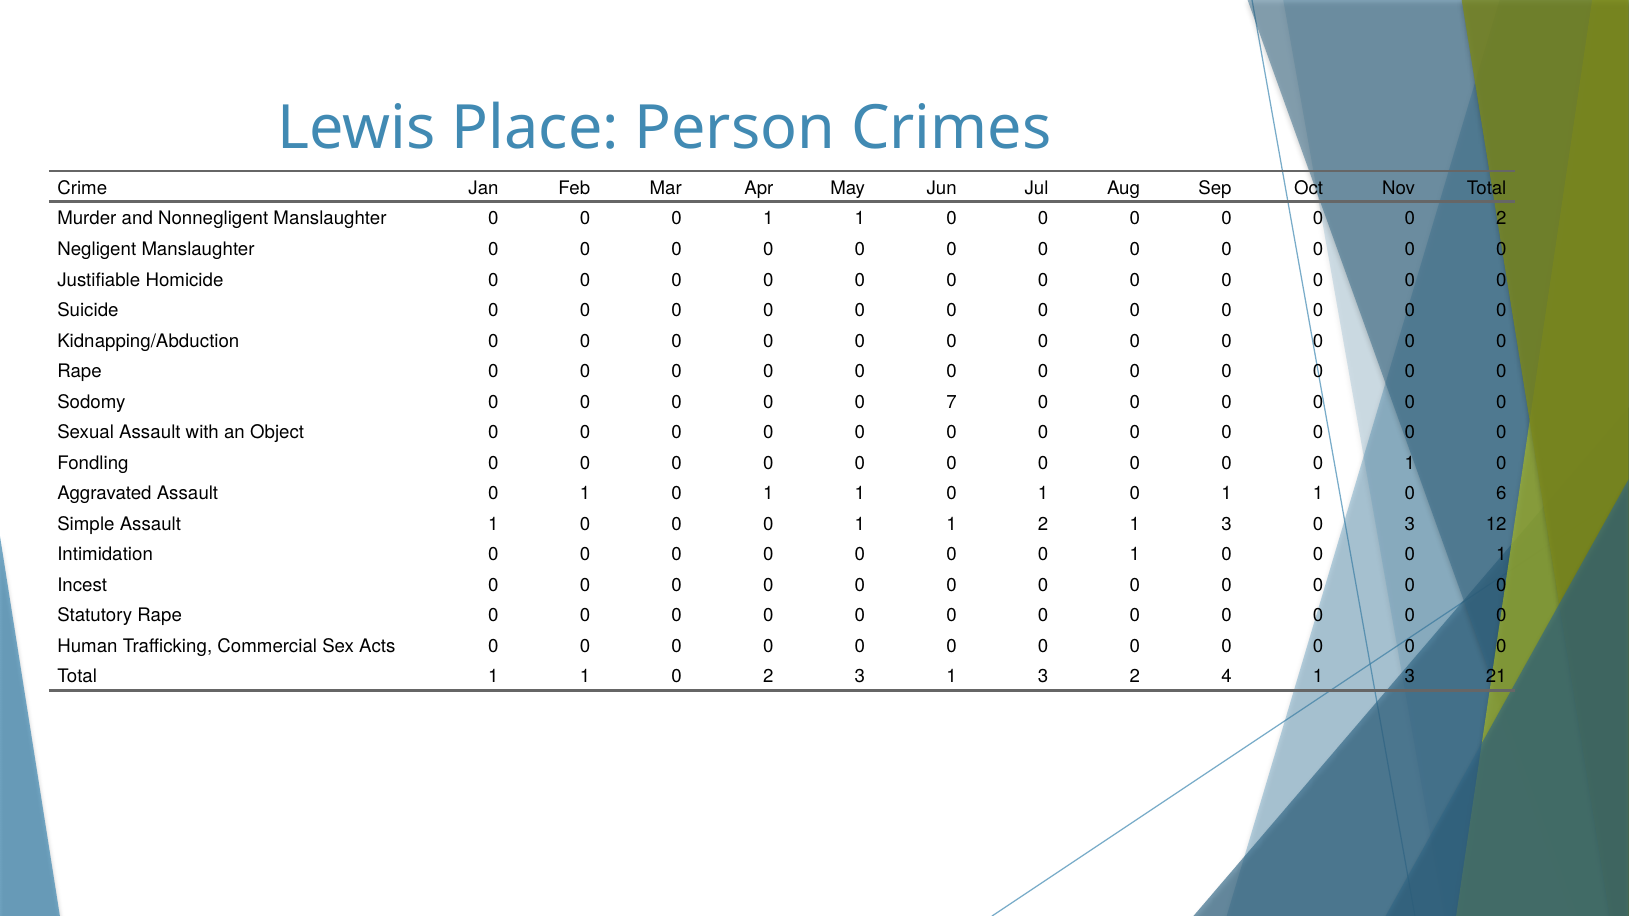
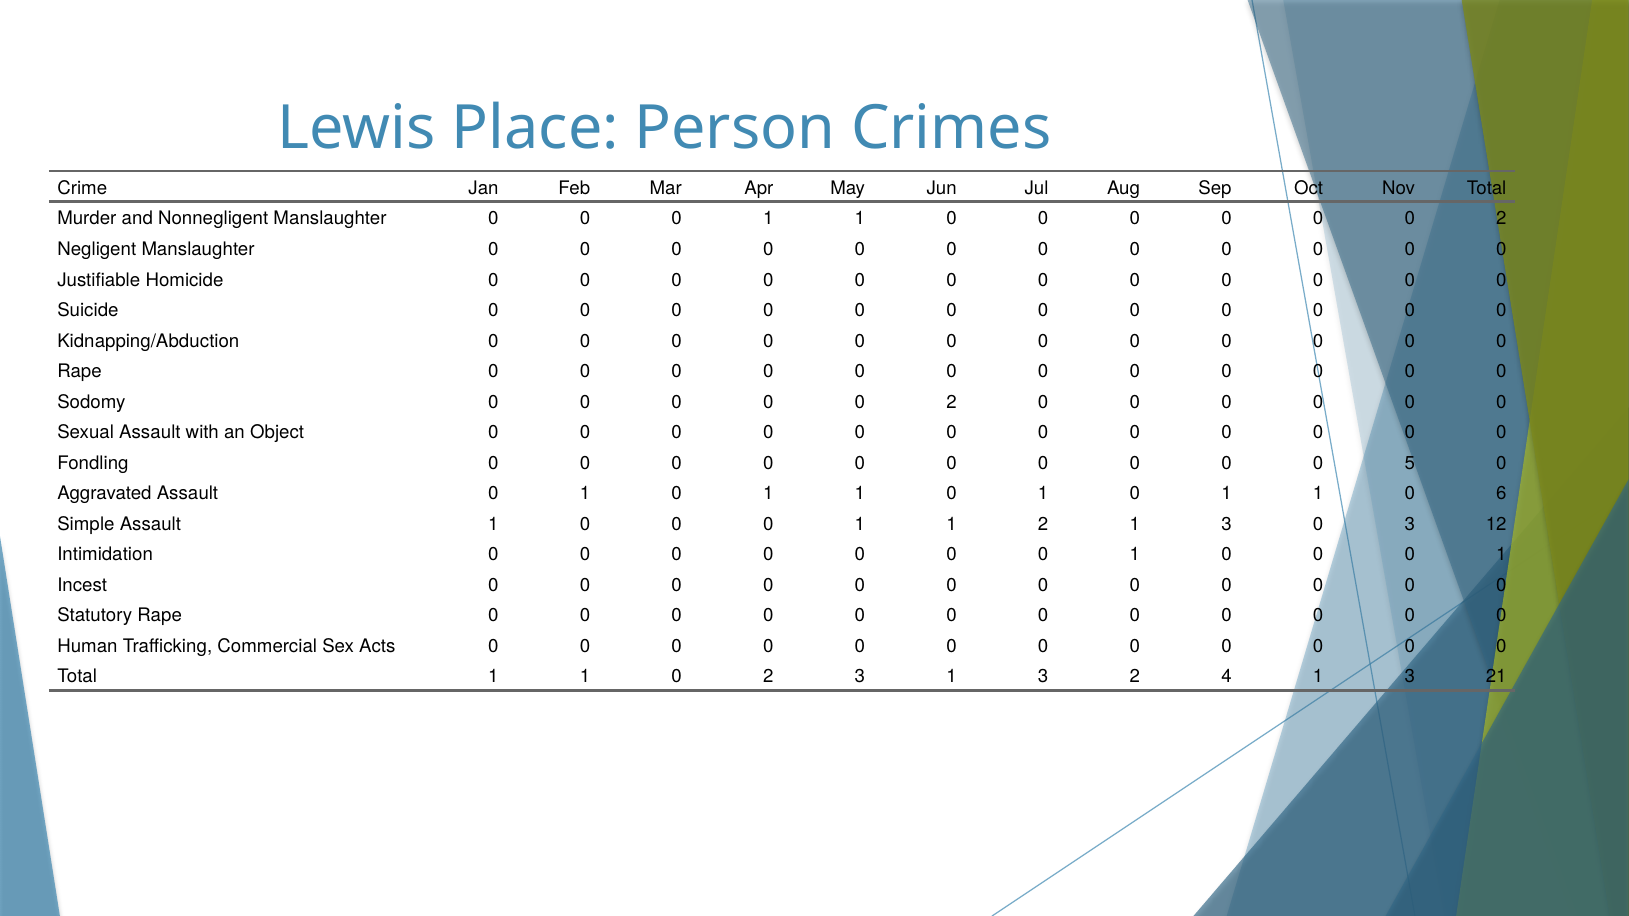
7: 7 -> 2 (952, 402)
1: 1 -> 5 (1410, 463)
